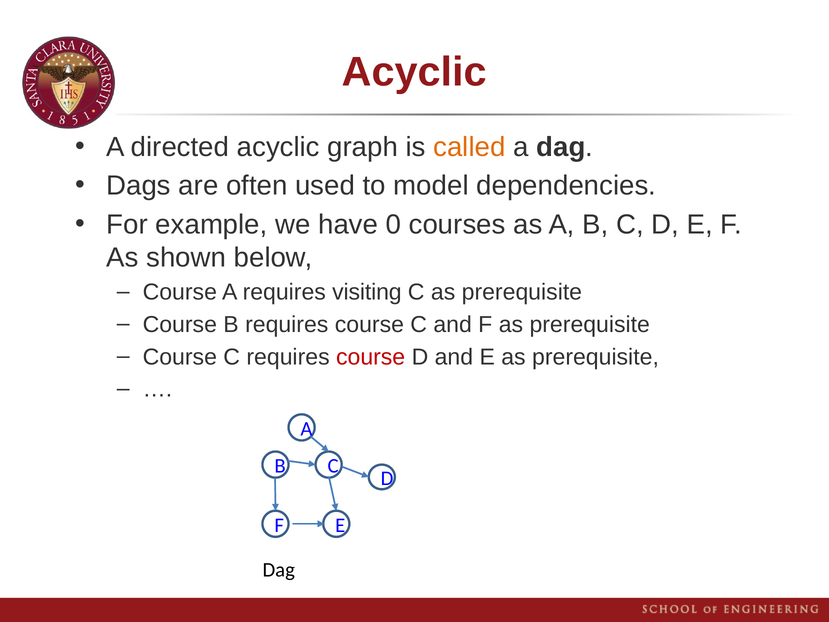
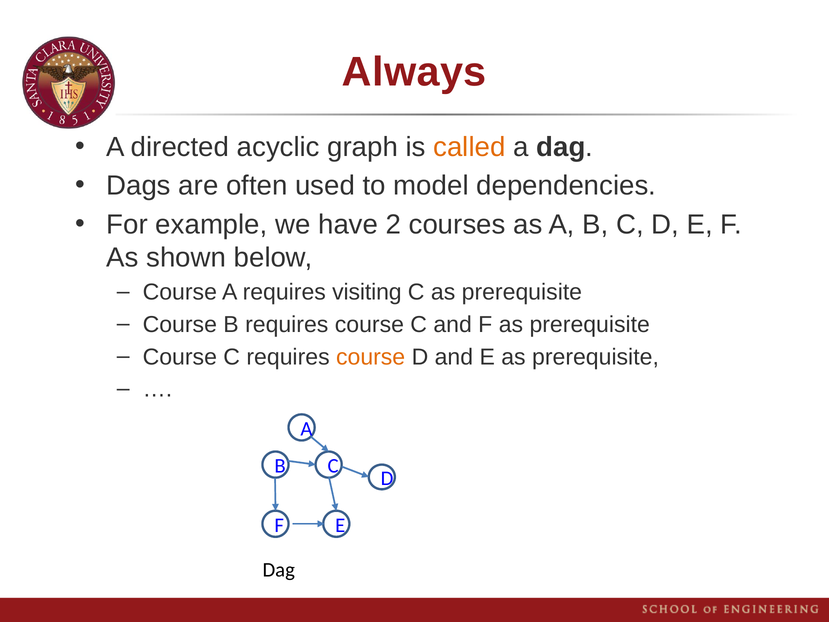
Acyclic: Acyclic -> Always (414, 72)
0: 0 -> 2 (393, 224)
course colour: red -> orange (371, 357)
